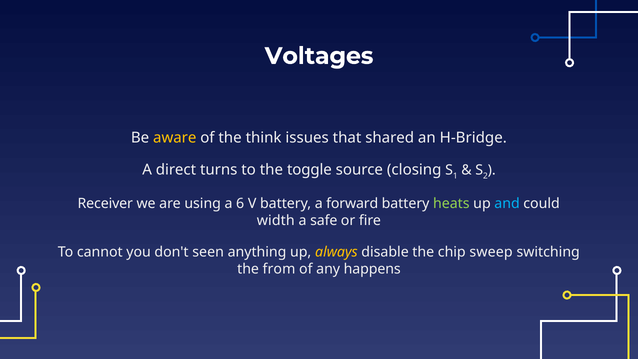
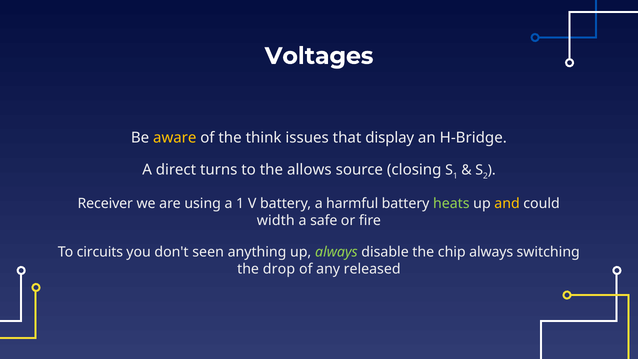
shared: shared -> display (390, 138)
toggle: toggle -> allows (309, 170)
a 6: 6 -> 1 (240, 204)
forward: forward -> harmful (352, 204)
and colour: light blue -> yellow (507, 204)
cannot: cannot -> circuits (100, 252)
always colour: yellow -> light green (336, 252)
chip sweep: sweep -> always (491, 252)
from: from -> drop (279, 269)
happens: happens -> released (372, 269)
